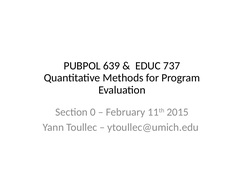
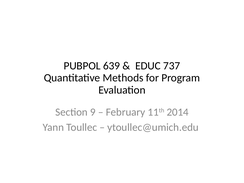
0: 0 -> 9 (93, 112)
2015: 2015 -> 2014 (178, 112)
